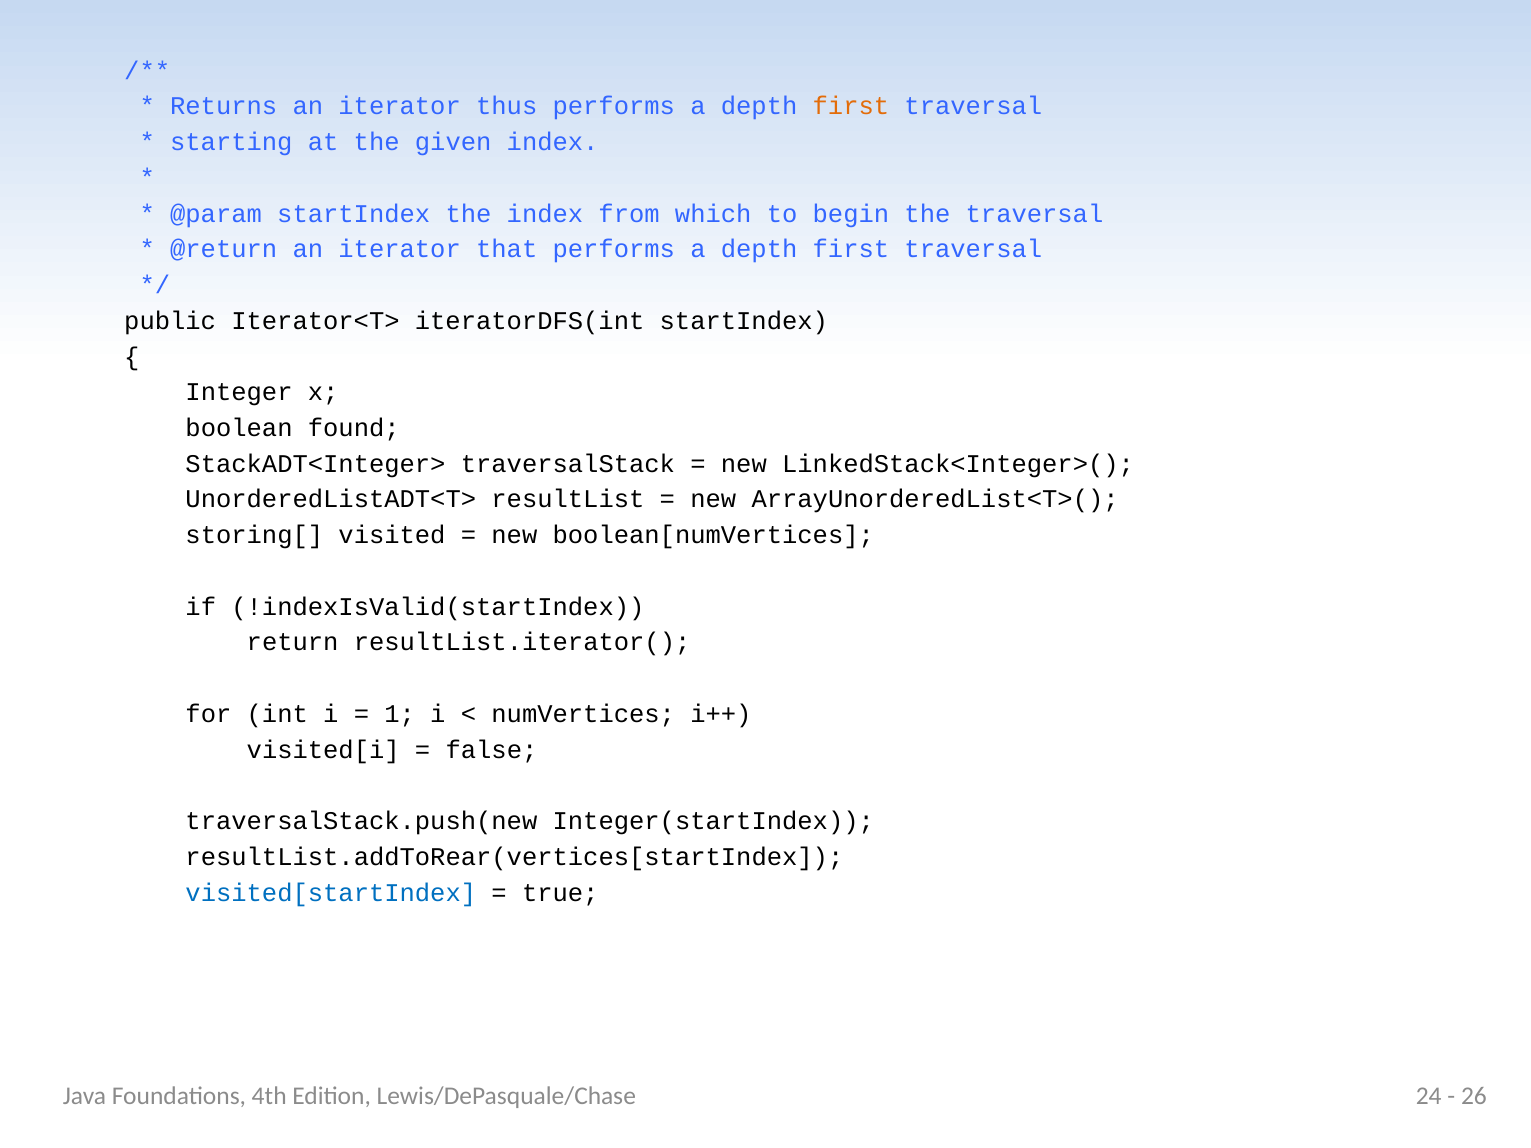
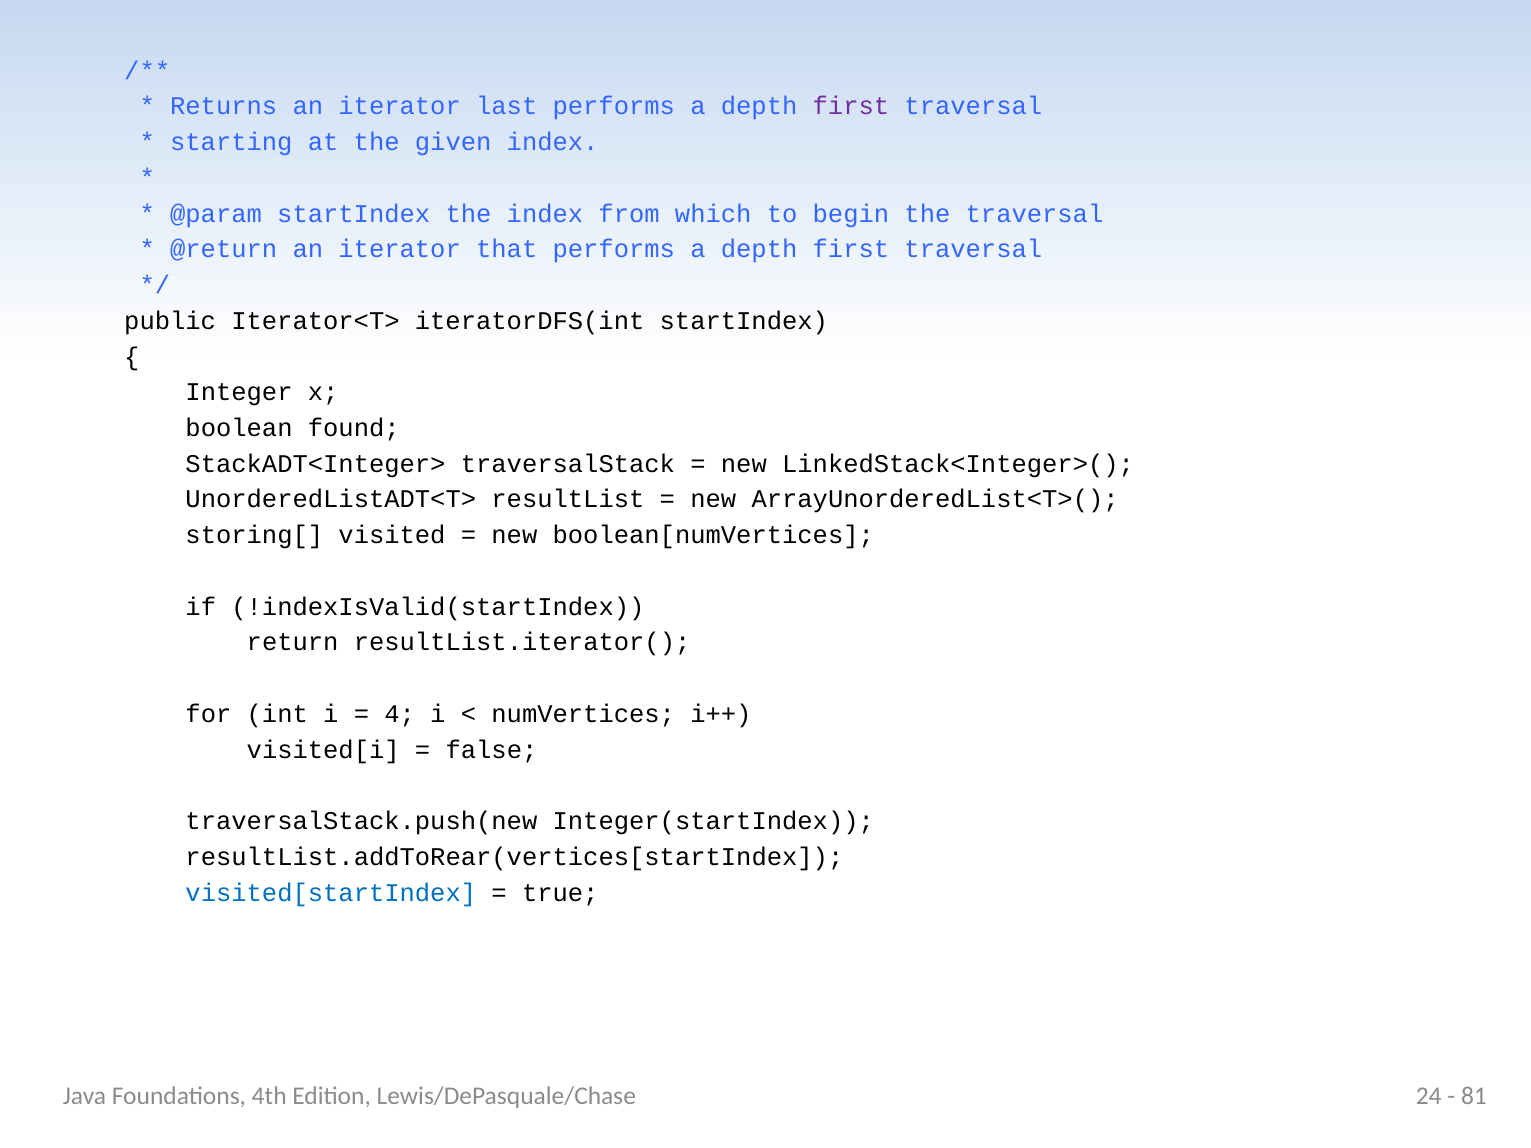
thus: thus -> last (507, 106)
first colour: orange -> purple (851, 106)
1: 1 -> 4 (400, 714)
26: 26 -> 81 (1474, 1096)
